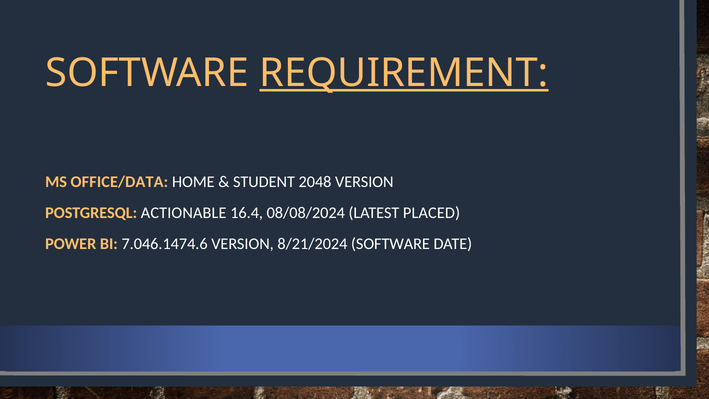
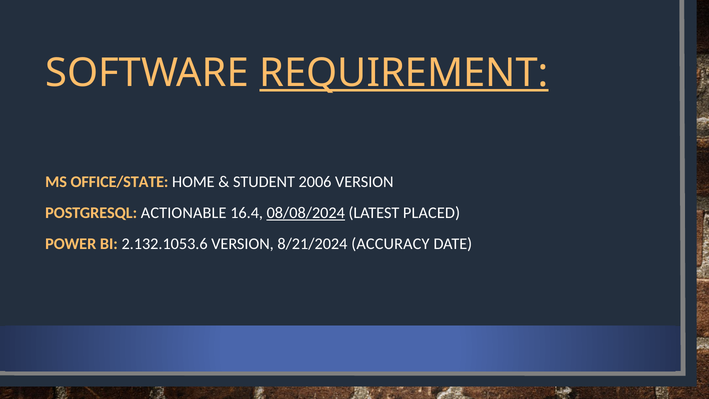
OFFICE/DATA: OFFICE/DATA -> OFFICE/STATE (120, 182)
2048: 2048 -> 2006 (315, 182)
08/08/2024 underline: none -> present (306, 213)
7.046.1474.6: 7.046.1474.6 -> 2.132.1053.6 (165, 244)
8/21/2024 SOFTWARE: SOFTWARE -> ACCURACY (390, 244)
